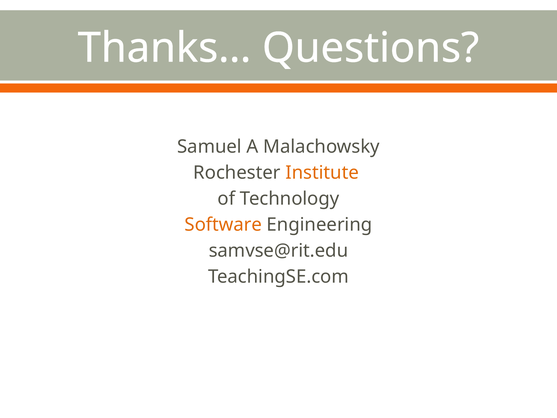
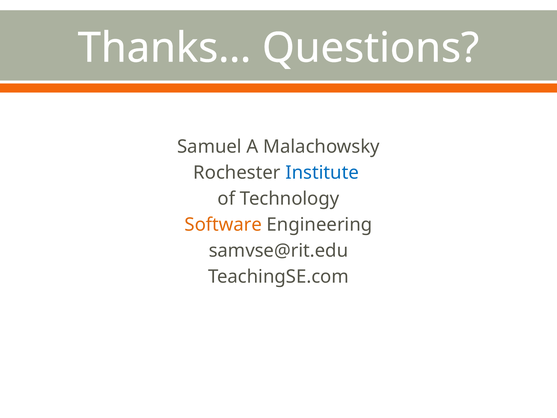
Institute colour: orange -> blue (322, 173)
